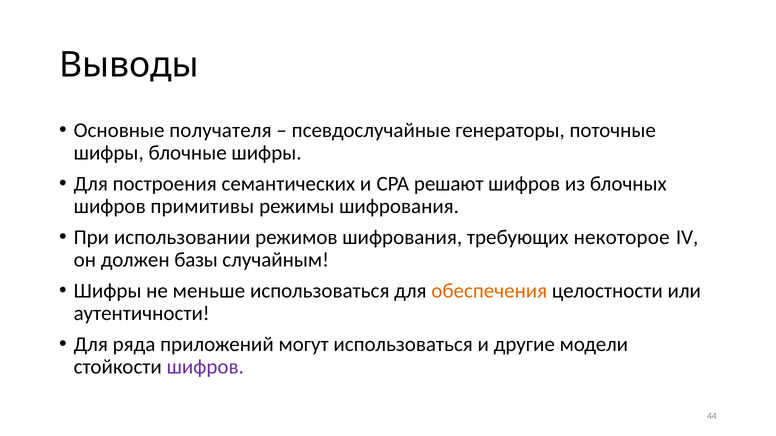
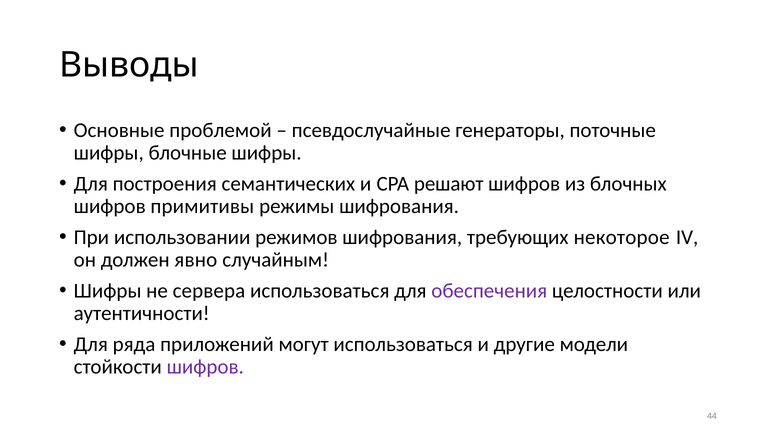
получателя: получателя -> проблемой (220, 130)
базы: базы -> явно (196, 260)
меньше: меньше -> сервера (209, 291)
обеспечения colour: orange -> purple (489, 291)
